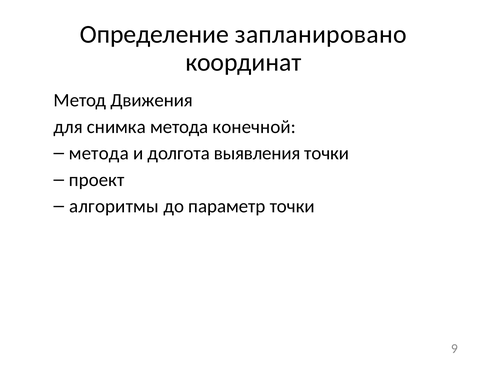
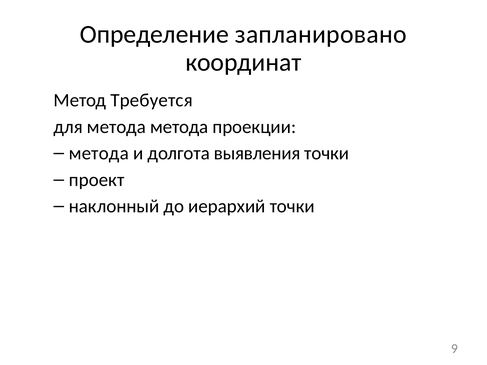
Движения: Движения -> Требуется (152, 100)
для снимка: снимка -> метода (116, 127)
конечной: конечной -> проекции (254, 127)
алгоритмы: алгоритмы -> наклонный (114, 206)
параметр: параметр -> иерархий (227, 206)
